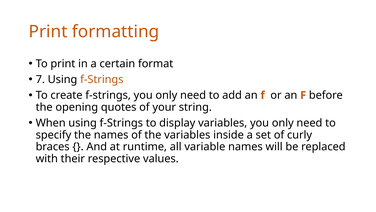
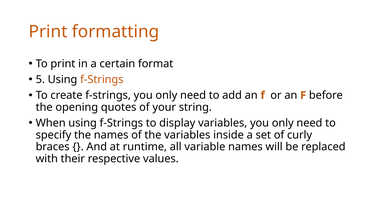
7: 7 -> 5 (40, 79)
